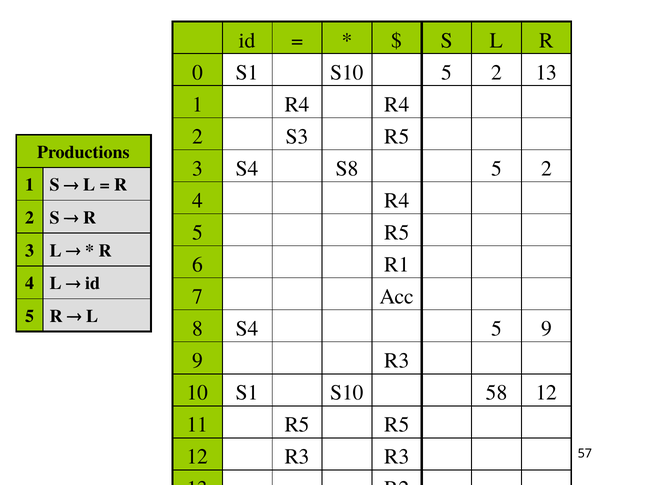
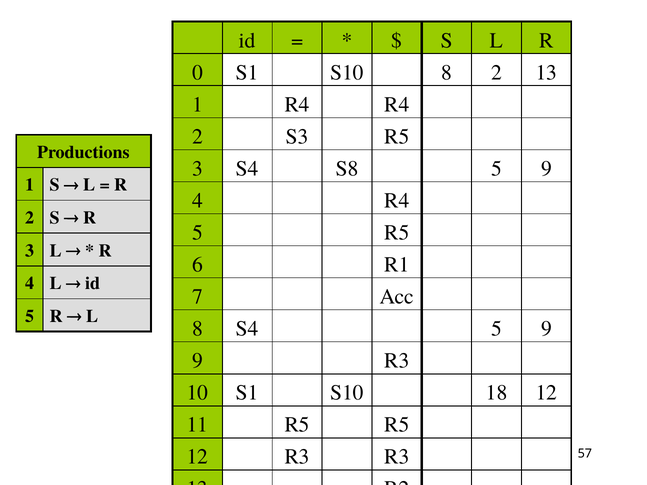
S10 5: 5 -> 8 (447, 72)
S8 5 2: 2 -> 9 (546, 169)
58: 58 -> 18 (497, 393)
